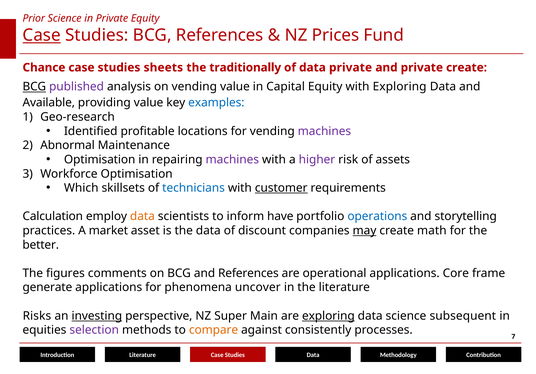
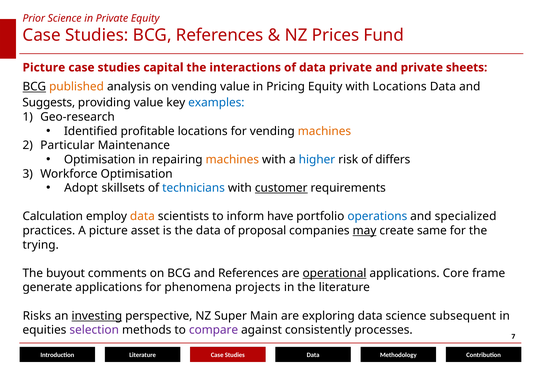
Case underline: present -> none (42, 35)
Chance: Chance -> Picture (44, 67)
sheets: sheets -> capital (163, 67)
traditionally: traditionally -> interactions (245, 67)
private create: create -> sheets (467, 67)
published colour: purple -> orange (77, 87)
Capital: Capital -> Pricing (286, 87)
with Exploring: Exploring -> Locations (400, 87)
Available: Available -> Suggests (49, 103)
machines colour: purple -> orange (324, 131)
Abnormal: Abnormal -> Particular (67, 145)
machines colour: purple -> orange (232, 159)
higher colour: purple -> blue (317, 159)
assets: assets -> differs (393, 159)
Which: Which -> Adopt (81, 188)
storytelling: storytelling -> specialized (466, 216)
A market: market -> picture (108, 230)
discount: discount -> proposal (262, 230)
math: math -> same (432, 230)
better: better -> trying (41, 245)
figures: figures -> buyout (65, 273)
operational underline: none -> present (335, 273)
uncover: uncover -> projects (258, 287)
exploring underline: present -> none (328, 316)
compare colour: orange -> purple (214, 330)
